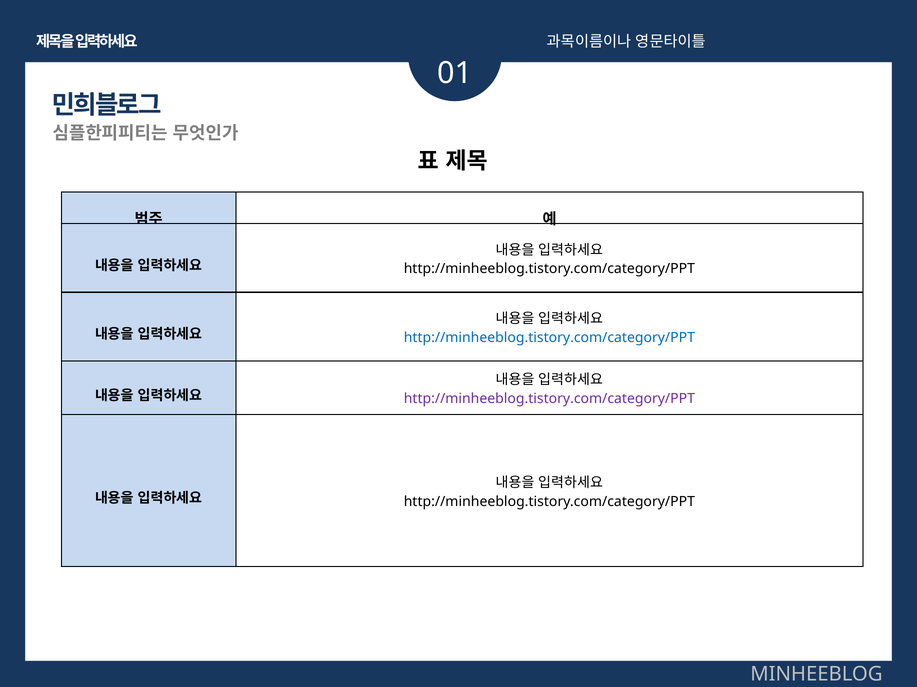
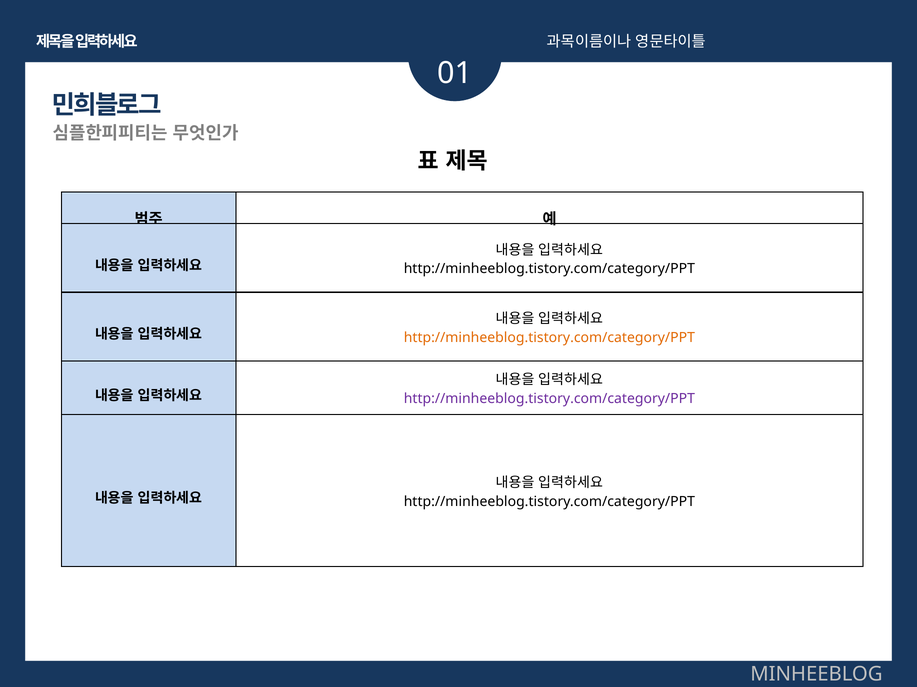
http://minheeblog.tistory.com/category/PPT colour: blue -> orange (549, 338)
